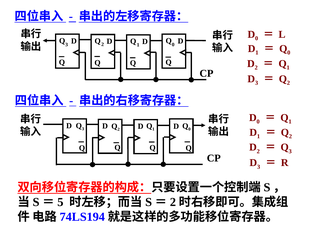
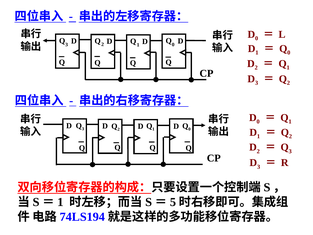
5: 5 -> 1 (60, 202)
2: 2 -> 5 (173, 202)
